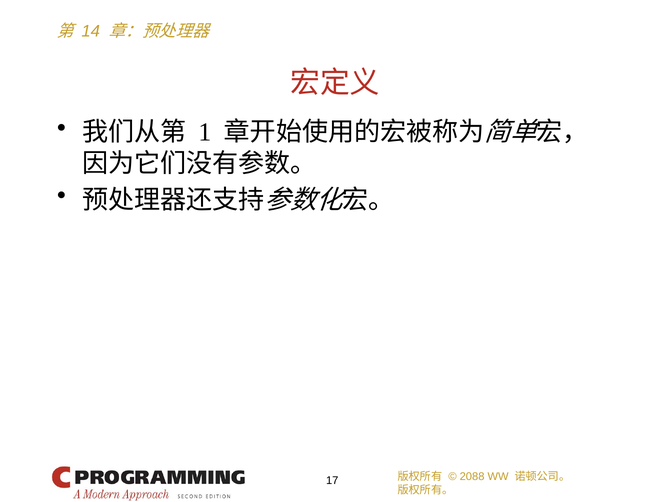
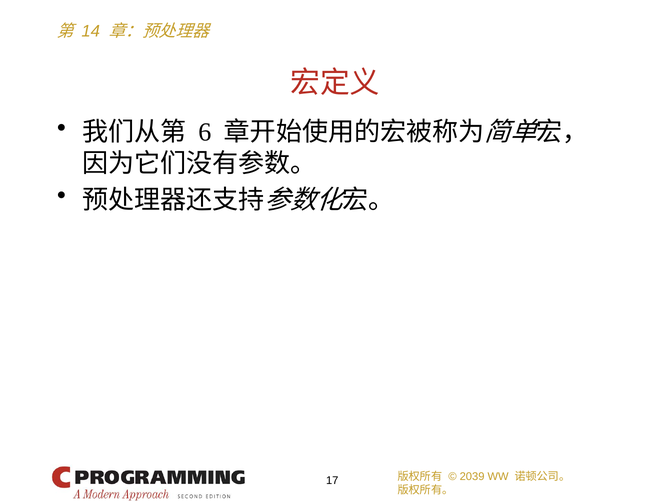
1: 1 -> 6 (205, 132)
2088: 2088 -> 2039 (472, 477)
